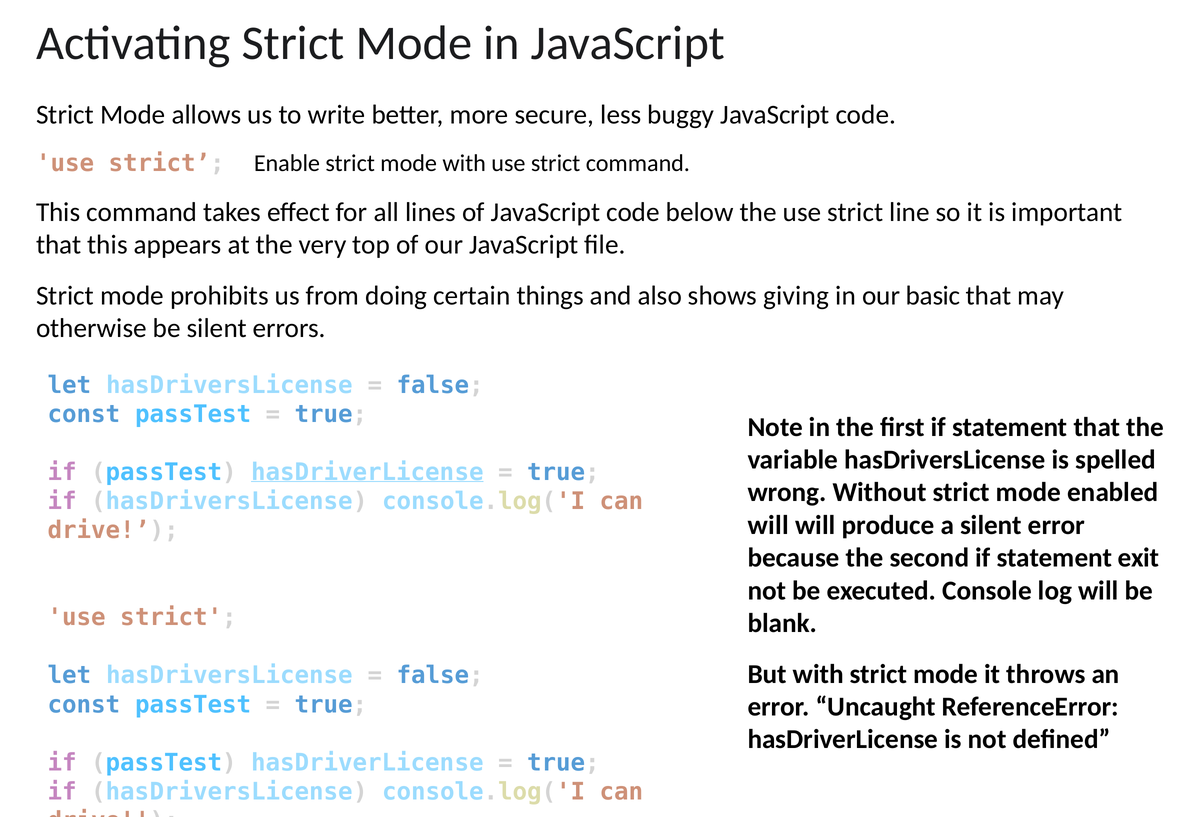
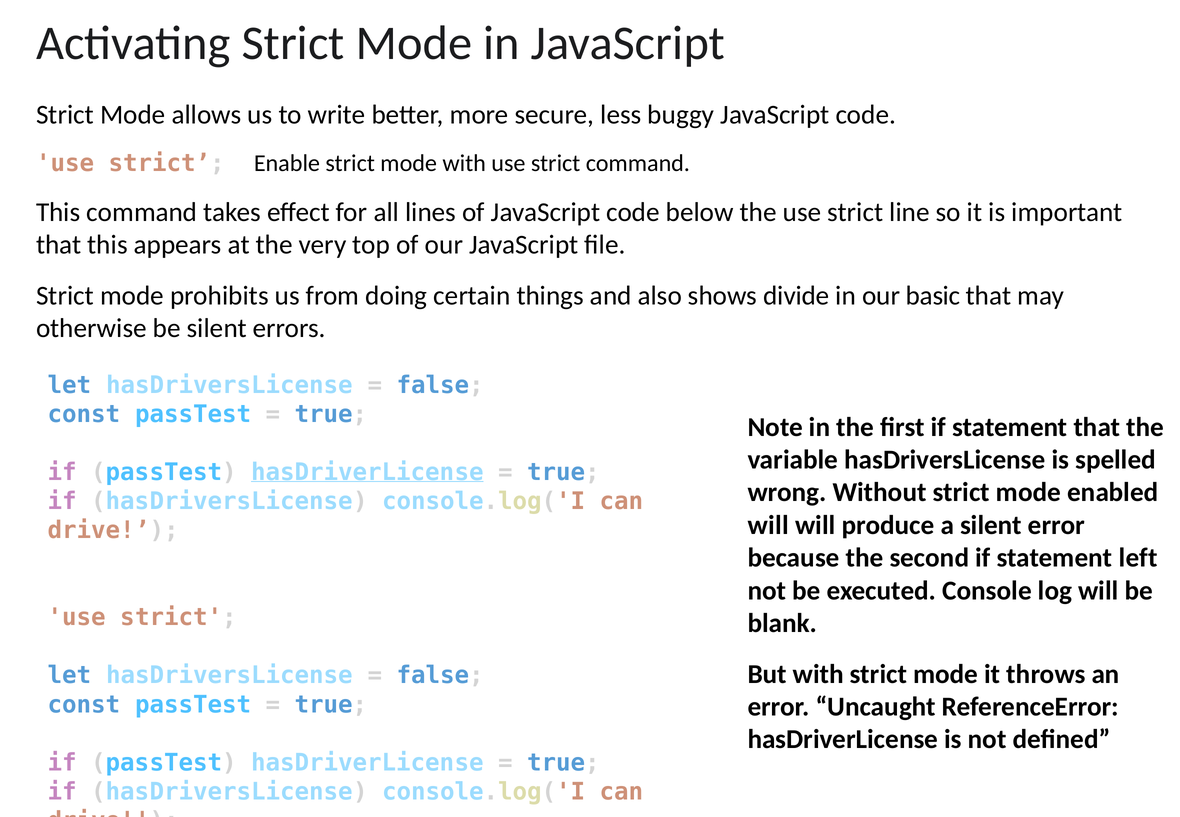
giving: giving -> divide (796, 296)
exit: exit -> left (1138, 558)
